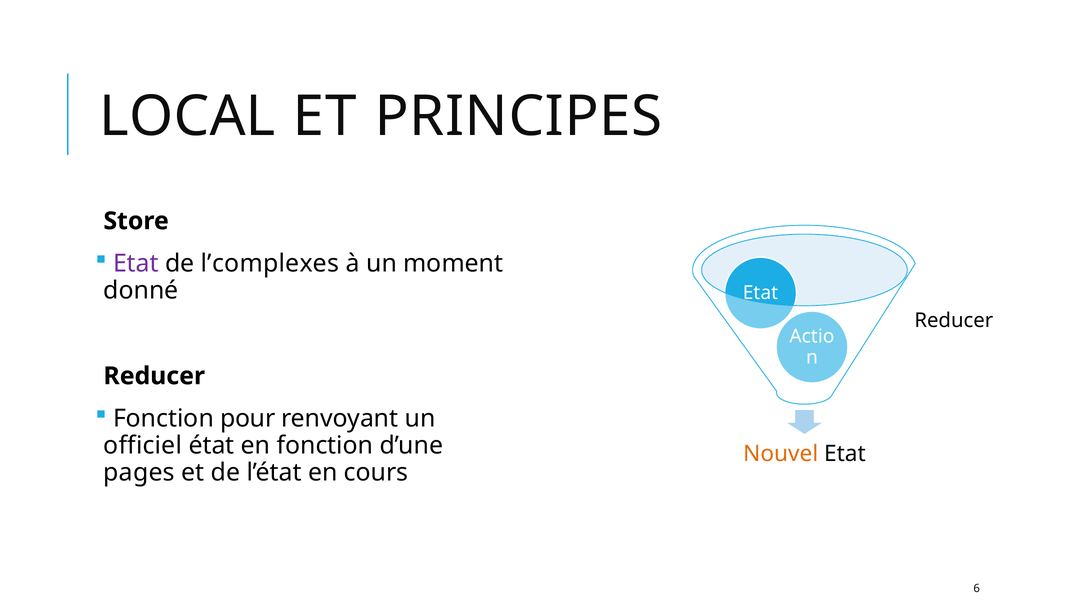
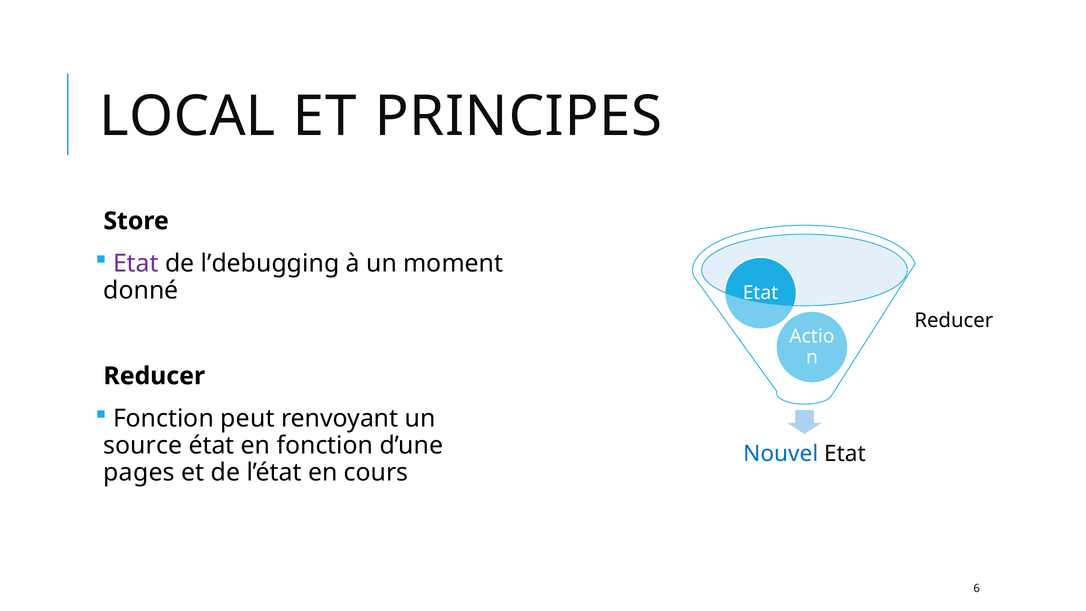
l’complexes: l’complexes -> l’debugging (270, 264)
pour: pour -> peut (247, 419)
officiel: officiel -> source (143, 446)
Nouvel colour: orange -> blue (781, 453)
